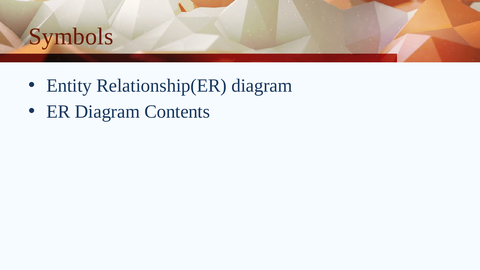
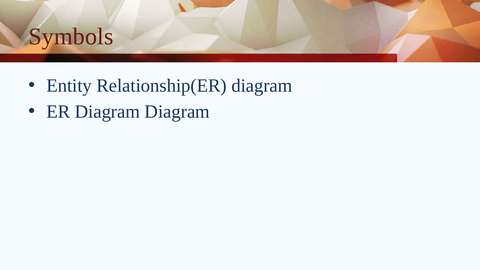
Diagram Contents: Contents -> Diagram (177, 112)
